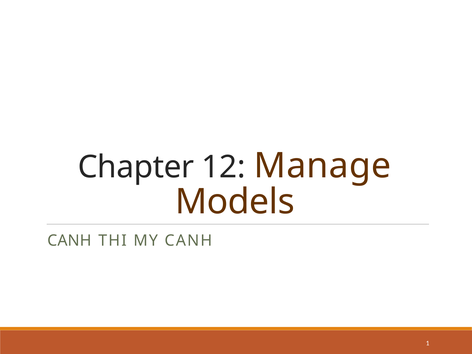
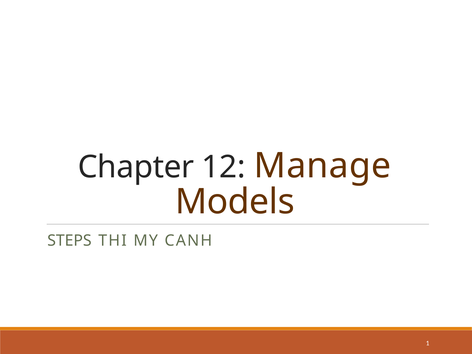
CANH: CANH -> STEPS (69, 241)
